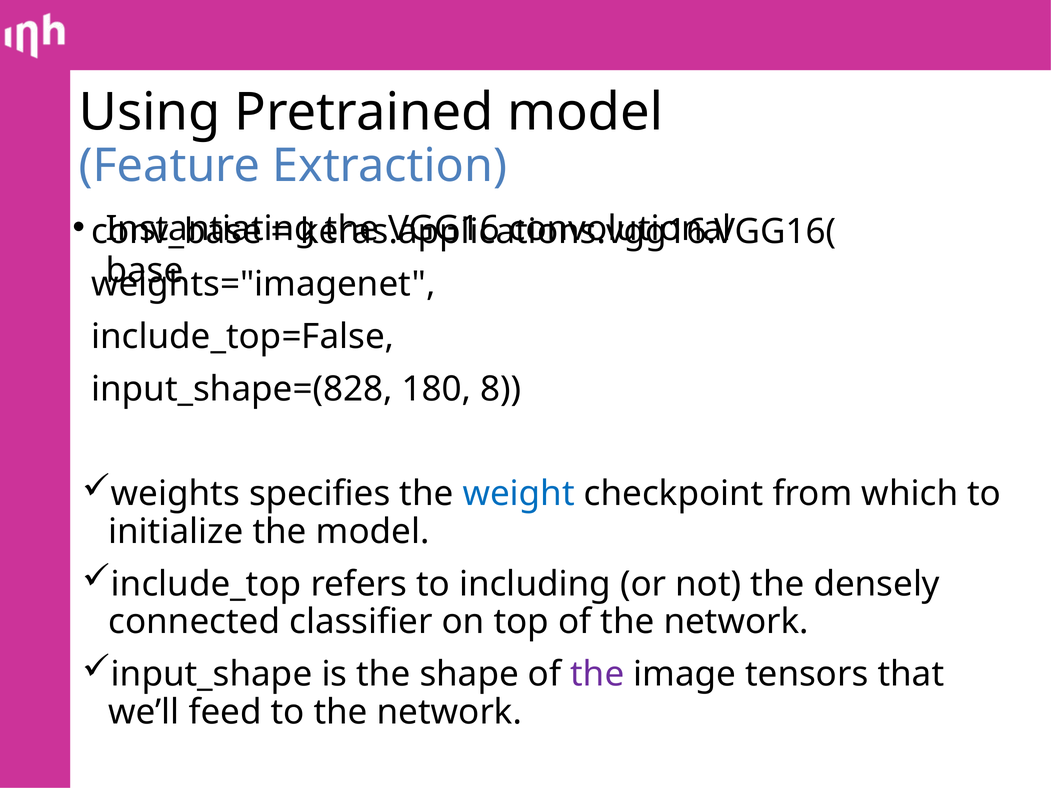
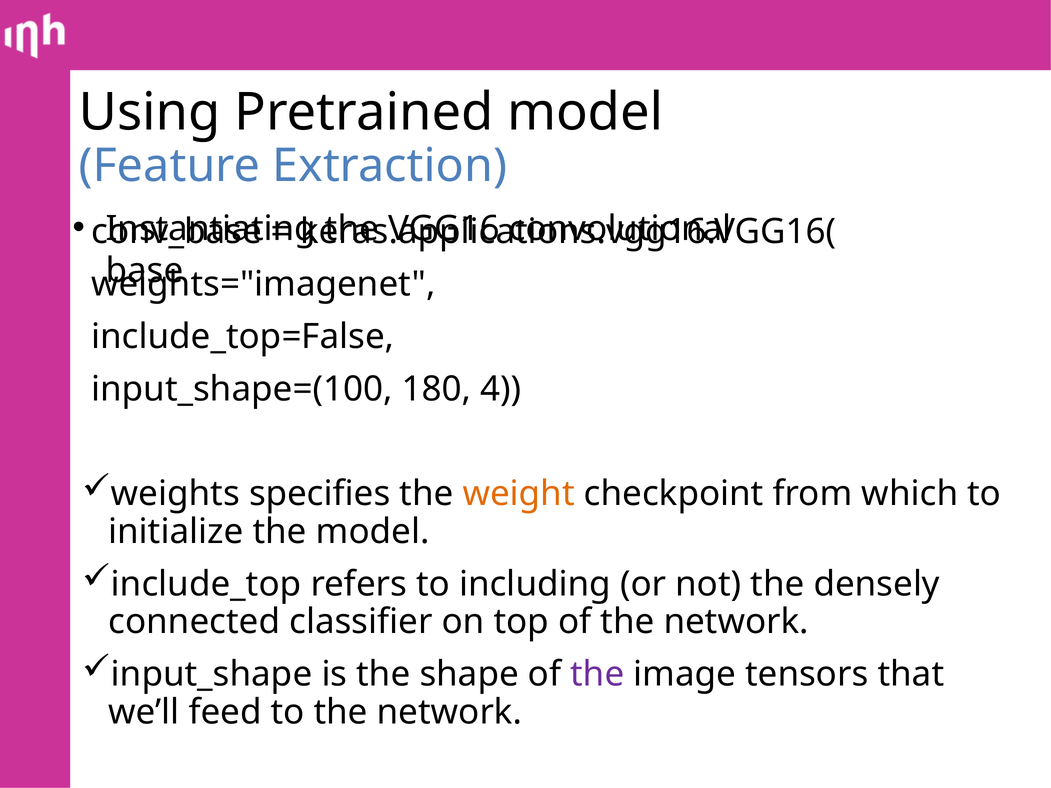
input_shape=(828: input_shape=(828 -> input_shape=(100 (242, 389)
8: 8 -> 4 (501, 389)
weight colour: blue -> orange (519, 494)
